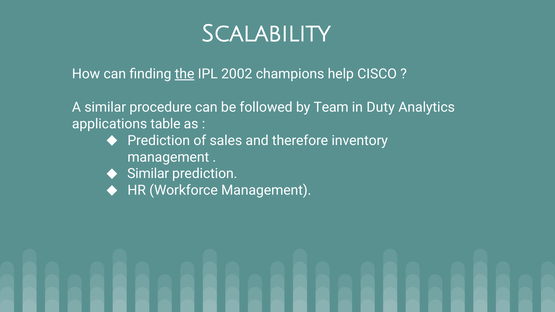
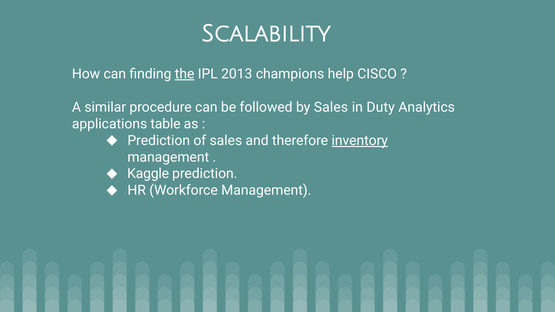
2002: 2002 -> 2013 (237, 74)
by Team: Team -> Sales (331, 107)
inventory underline: none -> present (360, 141)
Similar: Similar -> Kaggle (148, 174)
